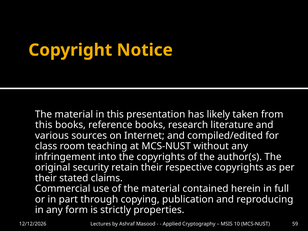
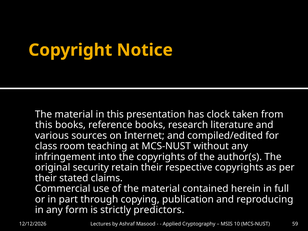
likely: likely -> clock (218, 114)
properties: properties -> predictors (159, 210)
